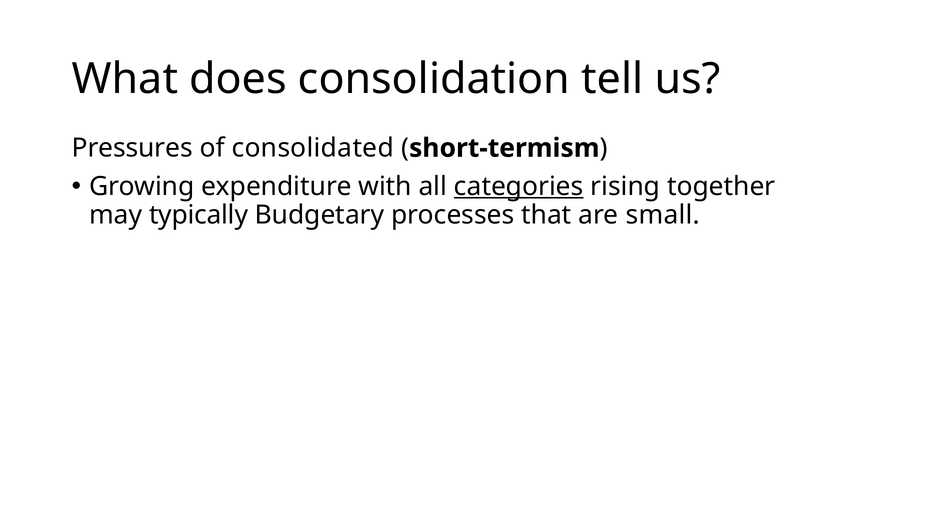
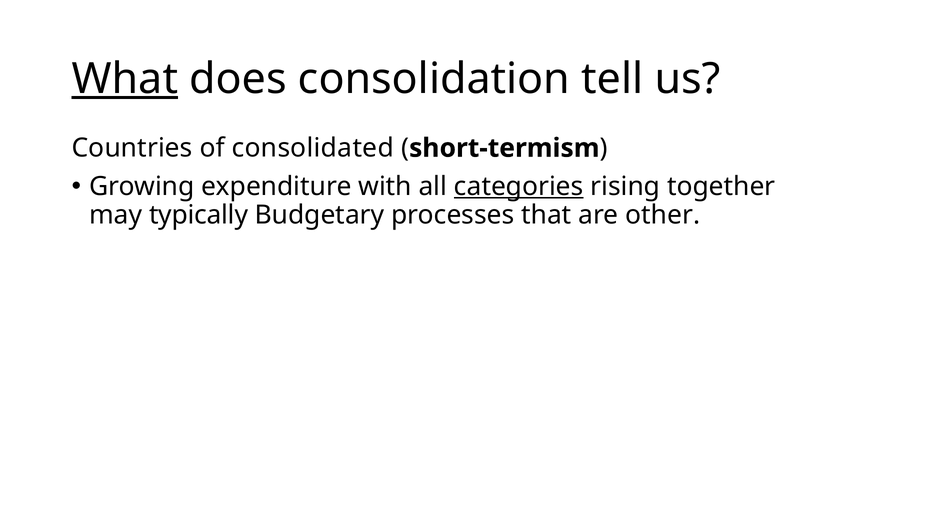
What underline: none -> present (125, 79)
Pressures: Pressures -> Countries (132, 148)
small: small -> other (663, 215)
